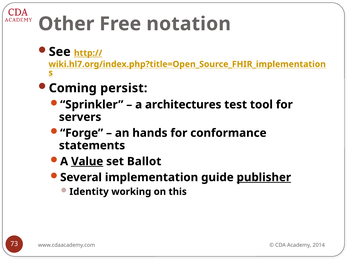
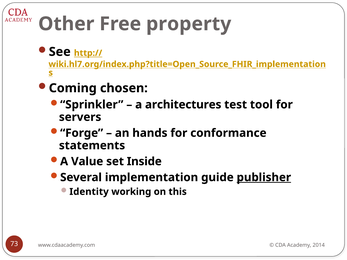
notation: notation -> property (189, 24)
persist: persist -> chosen (124, 88)
Value underline: present -> none (87, 162)
Ballot: Ballot -> Inside (144, 162)
